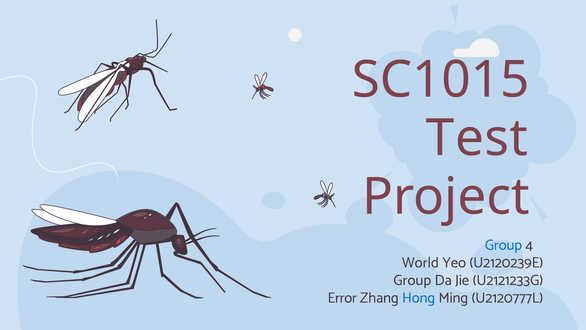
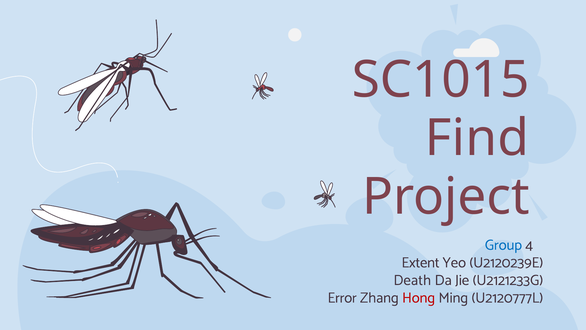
Test: Test -> Find (477, 138)
World: World -> Extent (421, 262)
Group: Group -> Death (412, 280)
Hong colour: blue -> red (419, 297)
